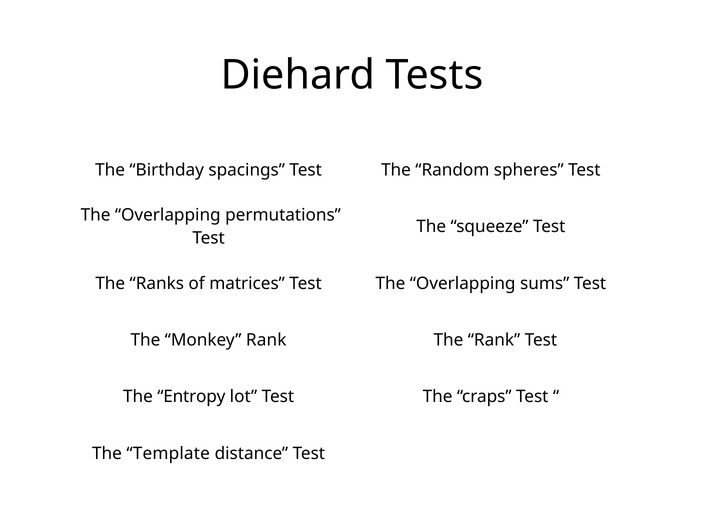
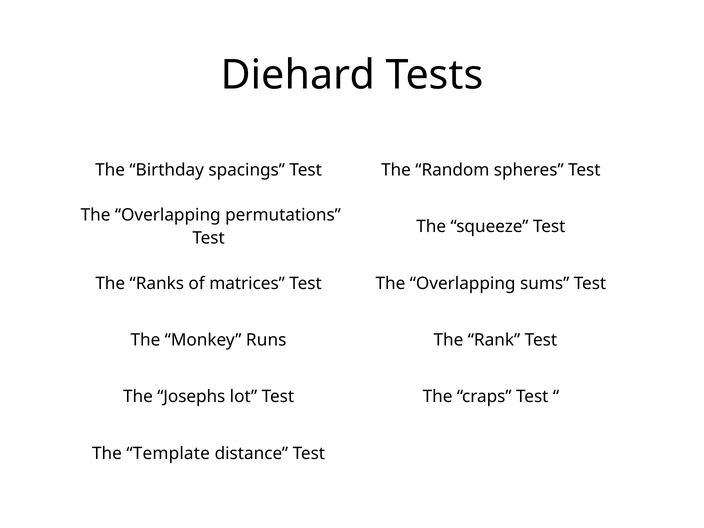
Monkey Rank: Rank -> Runs (266, 340)
Entropy: Entropy -> Josephs (191, 397)
